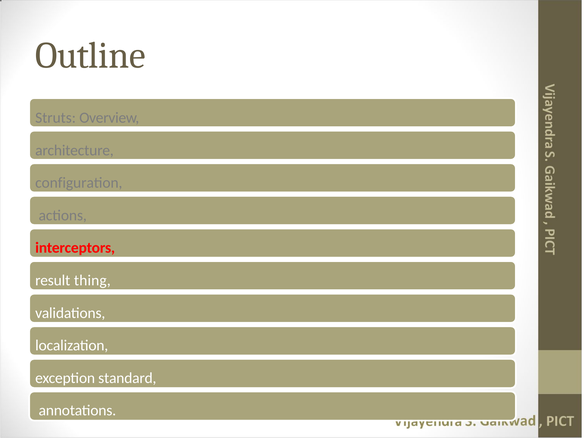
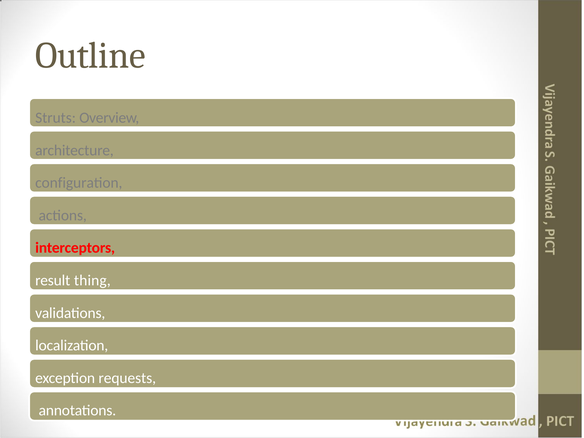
standard: standard -> requests (127, 378)
